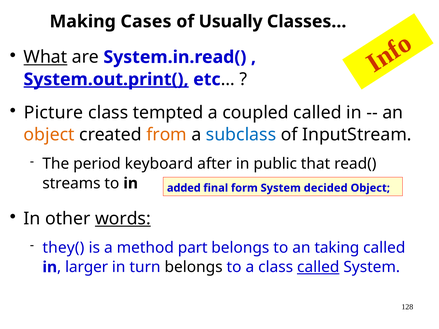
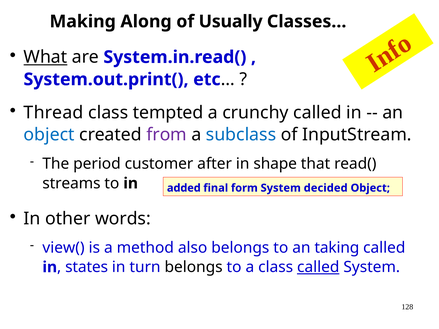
Cases: Cases -> Along (146, 22)
System.out.print( underline: present -> none (106, 79)
Picture: Picture -> Thread (54, 113)
coupled: coupled -> crunchy (256, 113)
object colour: orange -> blue (49, 135)
from colour: orange -> purple (167, 135)
keyboard: keyboard -> customer (159, 164)
public: public -> shape (275, 164)
words underline: present -> none (123, 219)
they(: they( -> view( (63, 248)
part: part -> also (193, 248)
larger: larger -> states (87, 267)
